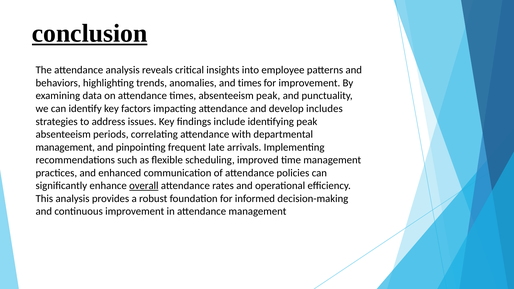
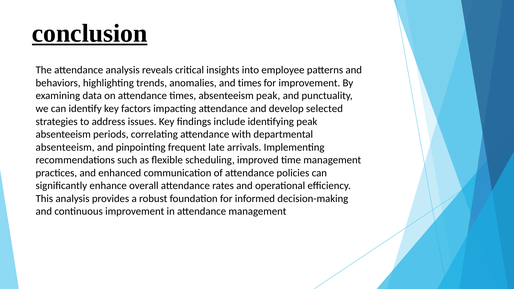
includes: includes -> selected (324, 109)
management: management -> absenteeism (65, 147)
overall underline: present -> none (144, 186)
